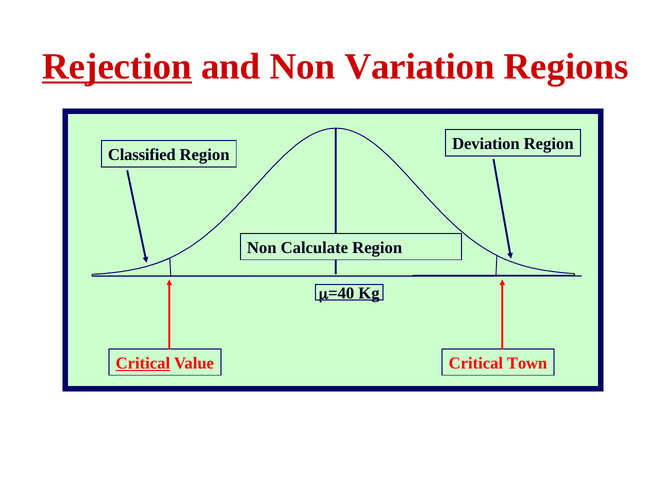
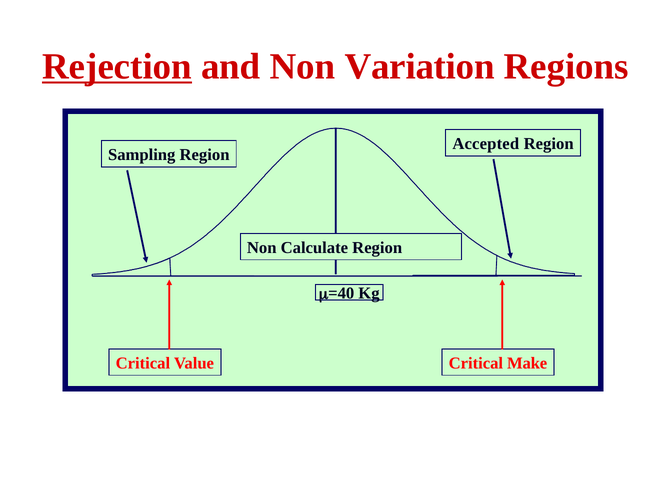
Deviation: Deviation -> Accepted (486, 144)
Classified: Classified -> Sampling (142, 155)
Critical underline: present -> none (143, 363)
Town: Town -> Make (527, 363)
